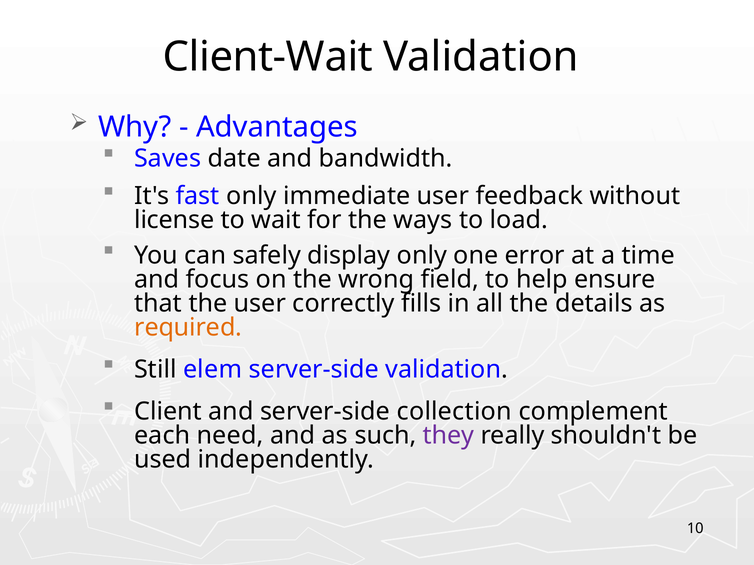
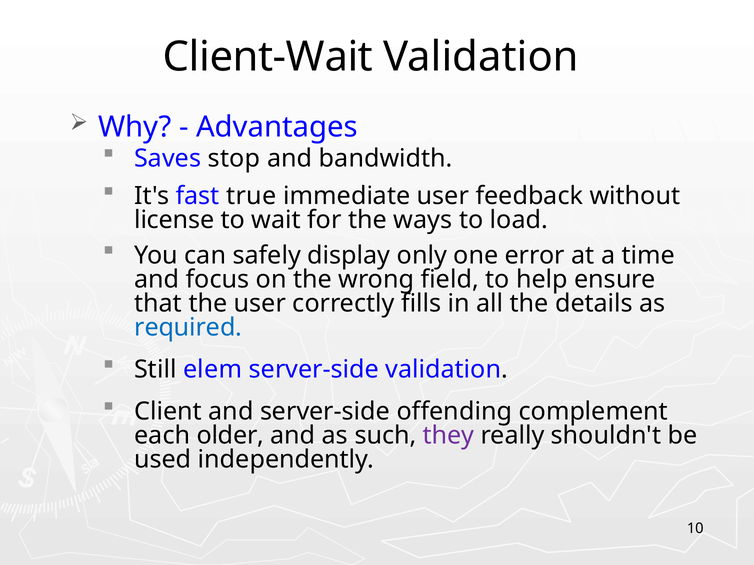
date: date -> stop (234, 159)
fast only: only -> true (251, 196)
required colour: orange -> blue (188, 328)
collection: collection -> offending (454, 412)
need: need -> older (230, 436)
